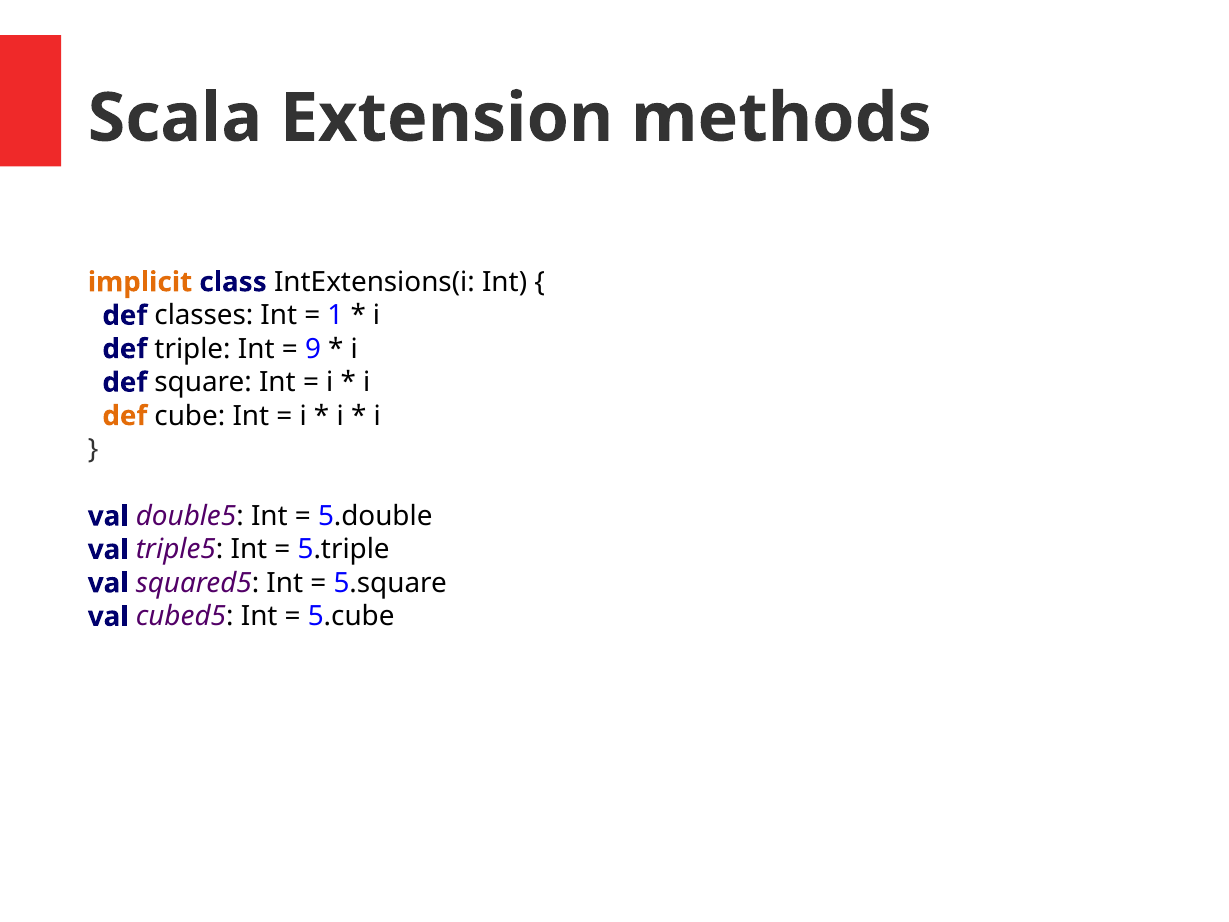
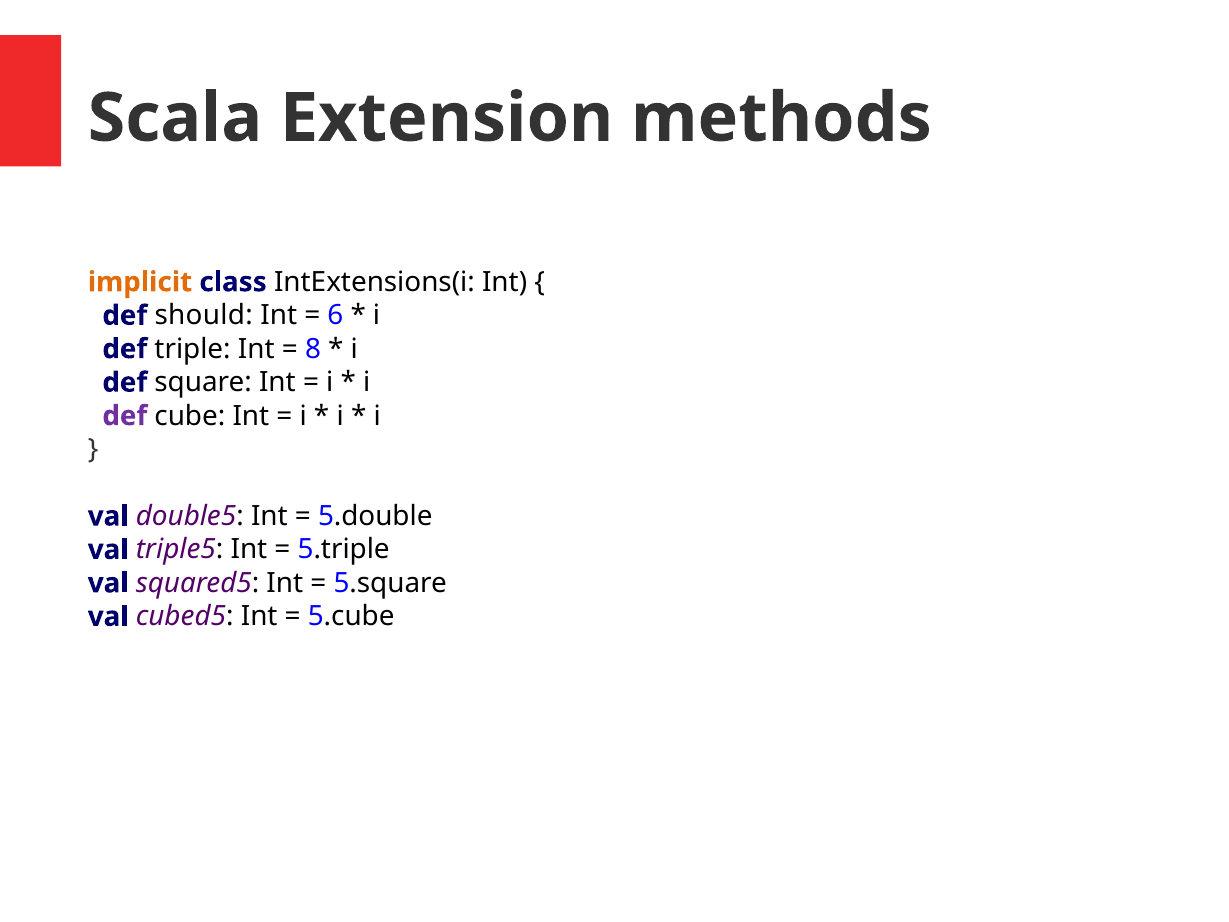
classes: classes -> should (204, 315)
1: 1 -> 6 (335, 315)
9: 9 -> 8 (313, 349)
def colour: orange -> purple (125, 416)
